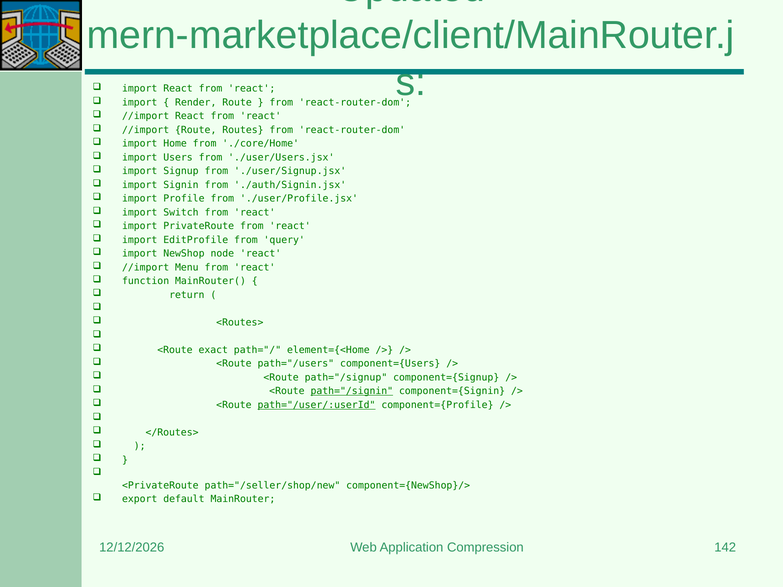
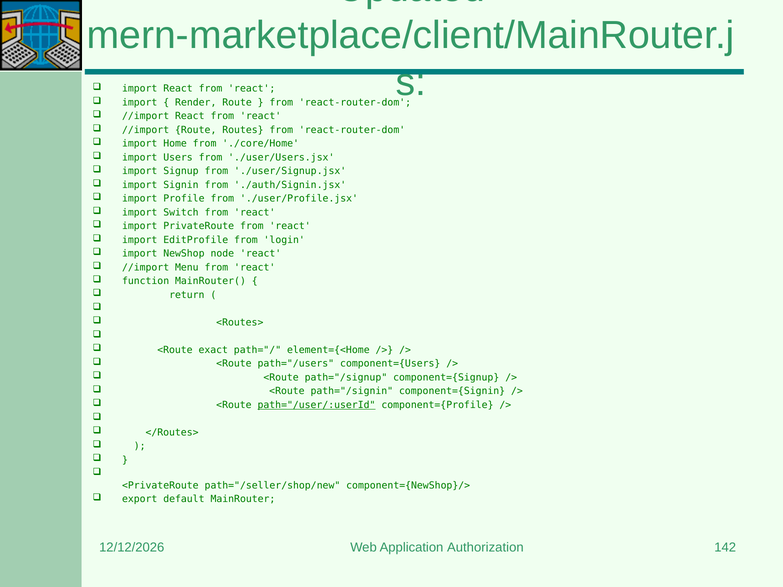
query: query -> login (284, 240)
path="/signin underline: present -> none (352, 391)
Compression: Compression -> Authorization (485, 548)
